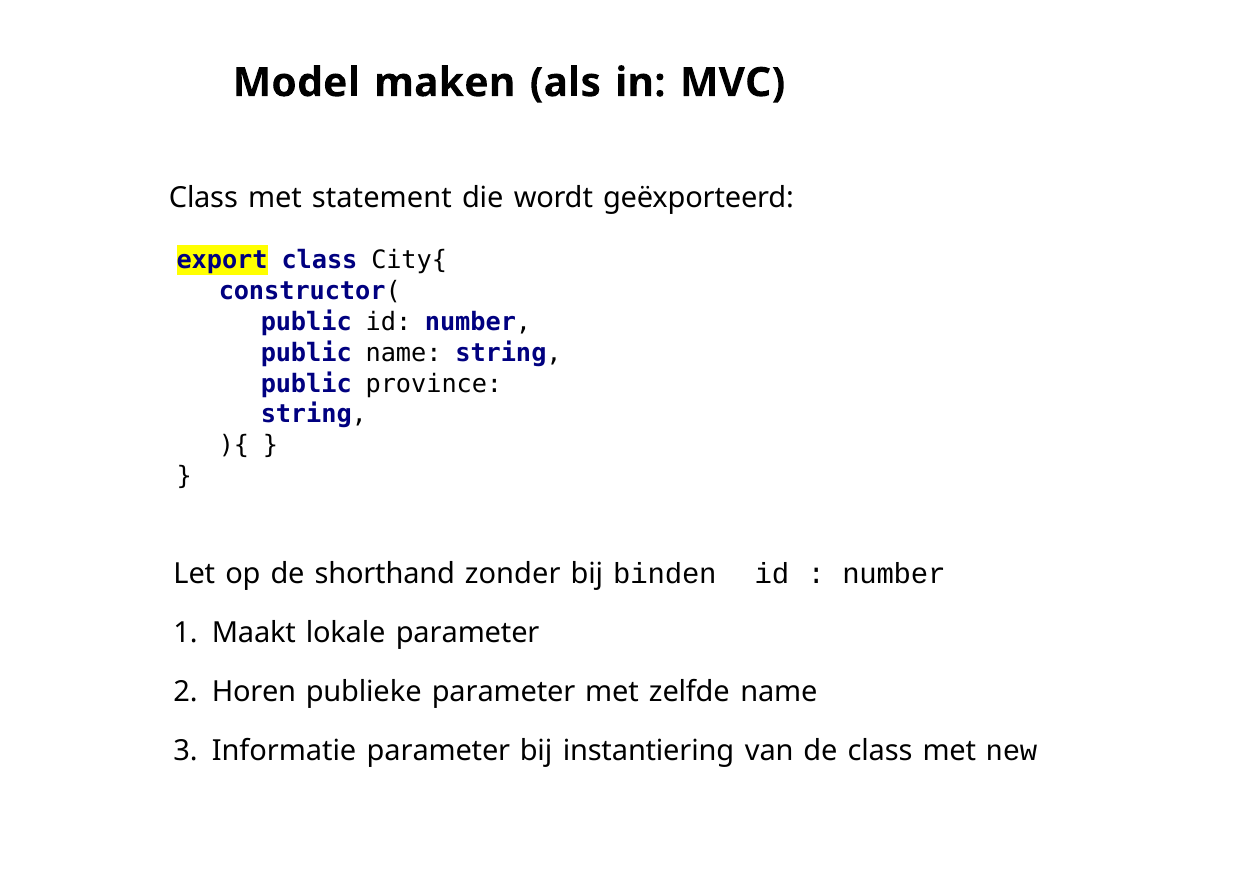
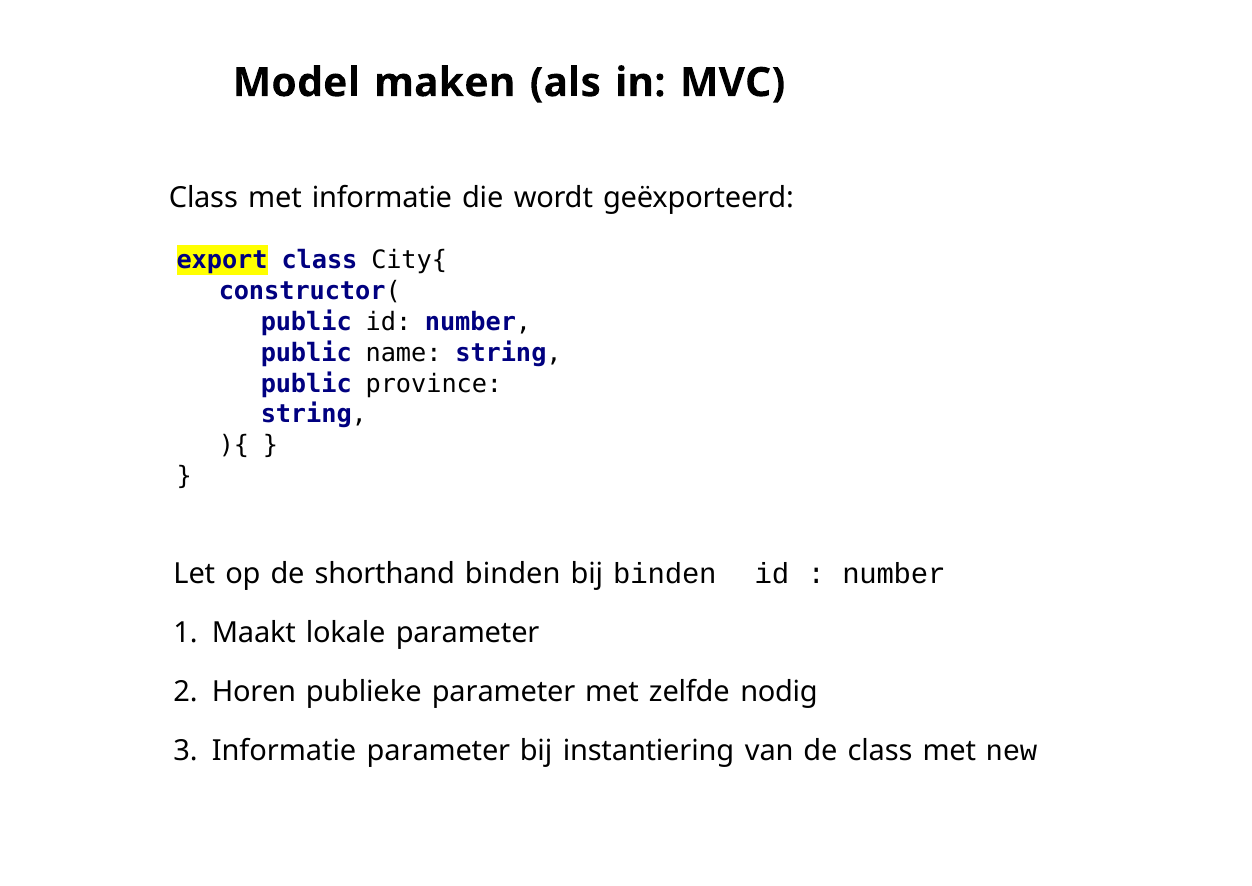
met statement: statement -> informatie (382, 198)
shorthand zonder: zonder -> binden (513, 574)
zelfde name: name -> nodig (779, 692)
